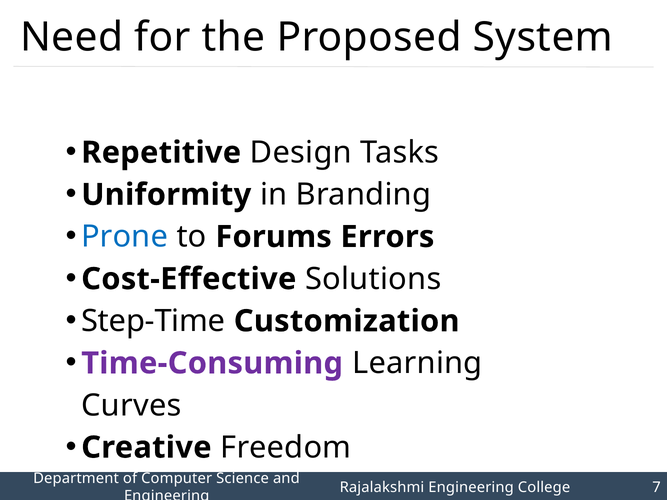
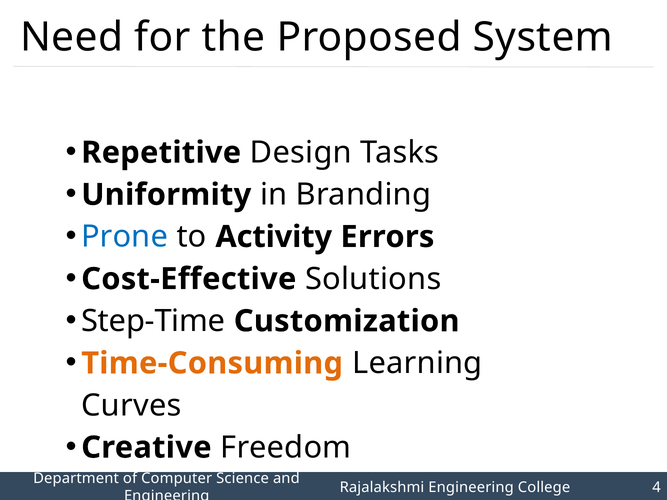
Forums: Forums -> Activity (274, 237)
Time-Consuming colour: purple -> orange (212, 363)
7: 7 -> 4 (657, 488)
